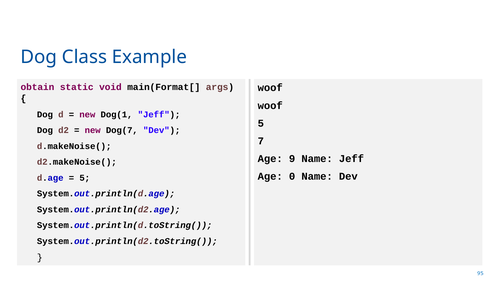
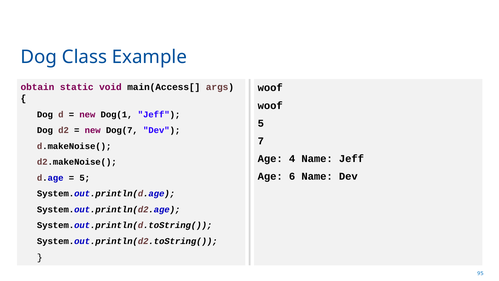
main(Format[: main(Format[ -> main(Access[ (164, 87)
9: 9 -> 4 (292, 159)
0: 0 -> 6 (292, 176)
